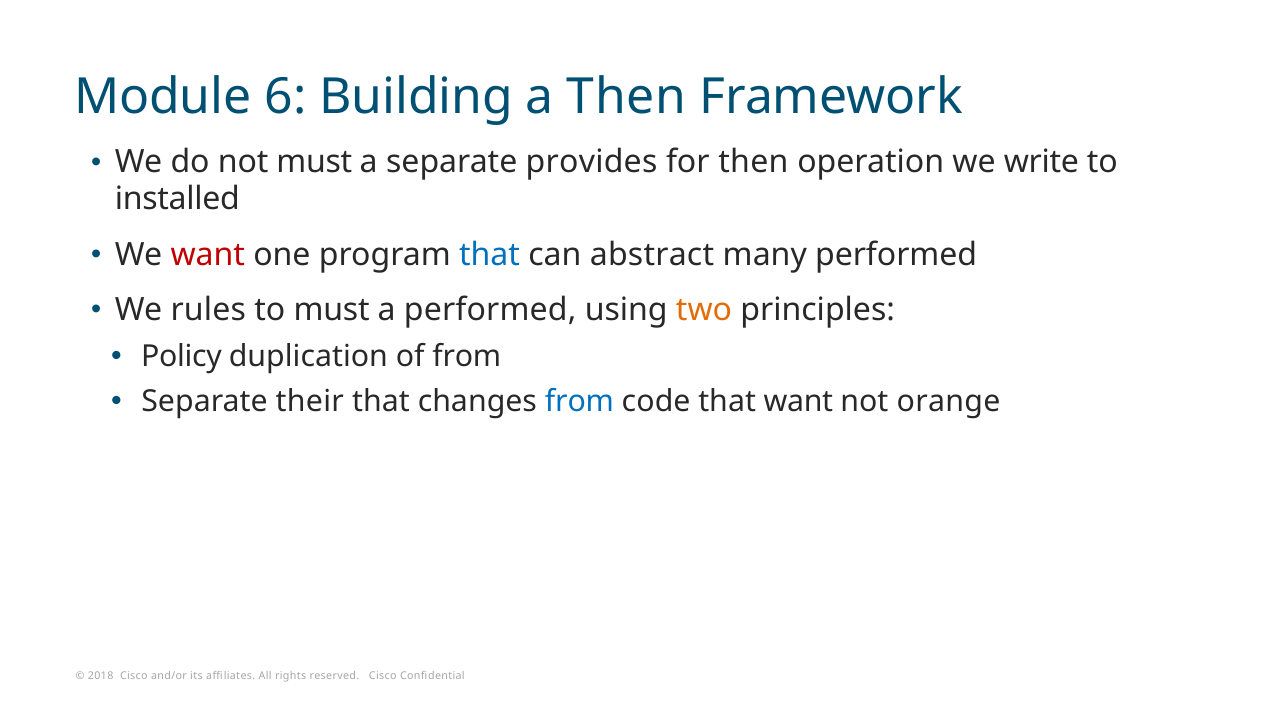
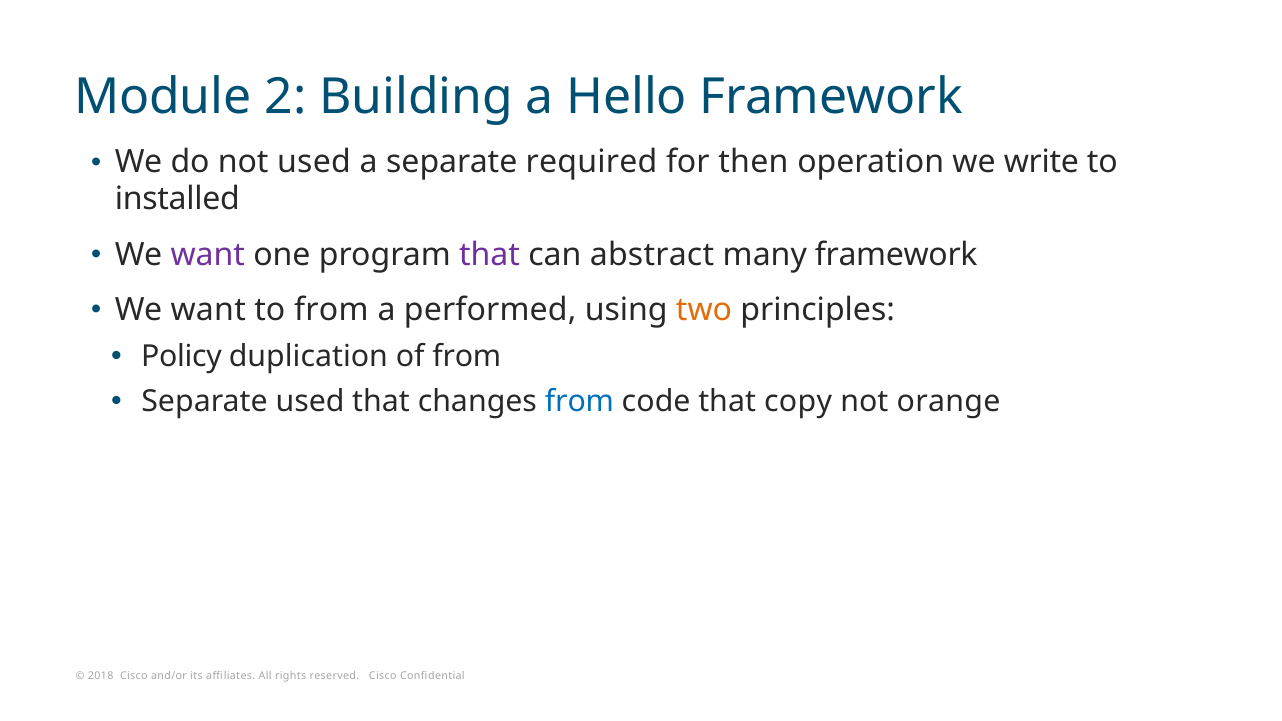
6: 6 -> 2 (285, 97)
a Then: Then -> Hello (627, 97)
not must: must -> used (314, 162)
provides: provides -> required (592, 162)
want colour: red -> purple (208, 255)
that colour: blue -> purple (490, 255)
many performed: performed -> framework (896, 255)
rules: rules -> want (208, 310)
to must: must -> from (331, 310)
Separate their: their -> used (310, 402)
that want: want -> copy (798, 402)
